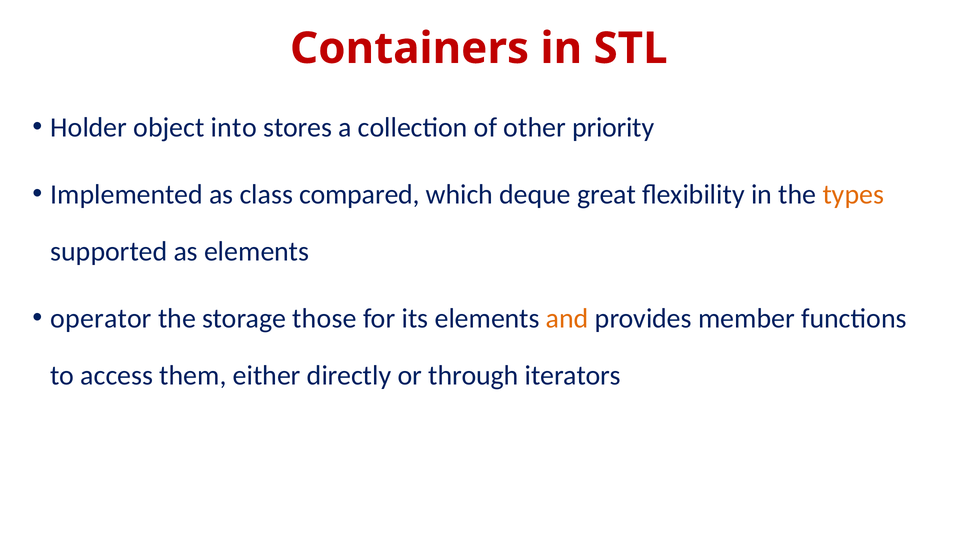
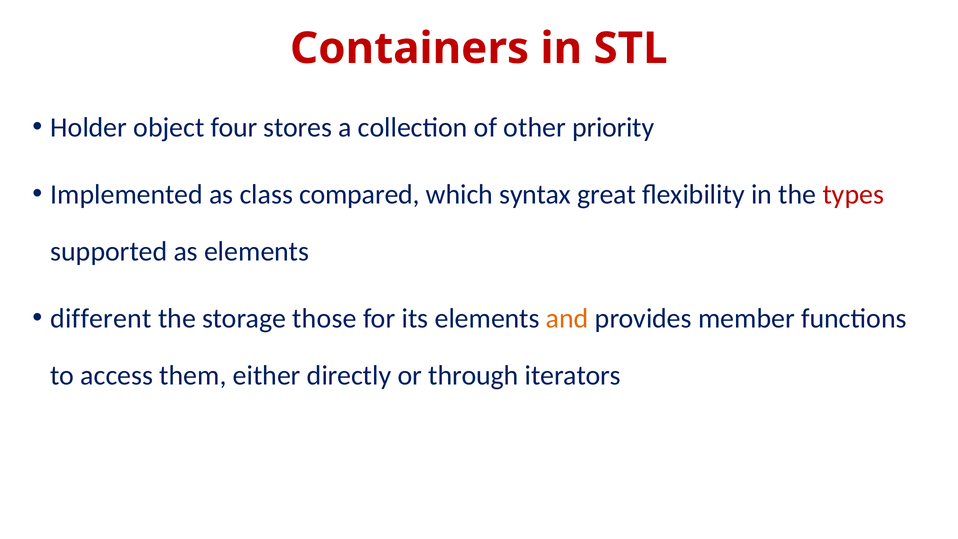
into: into -> four (234, 128)
deque: deque -> syntax (535, 195)
types colour: orange -> red (853, 195)
operator: operator -> different (101, 319)
